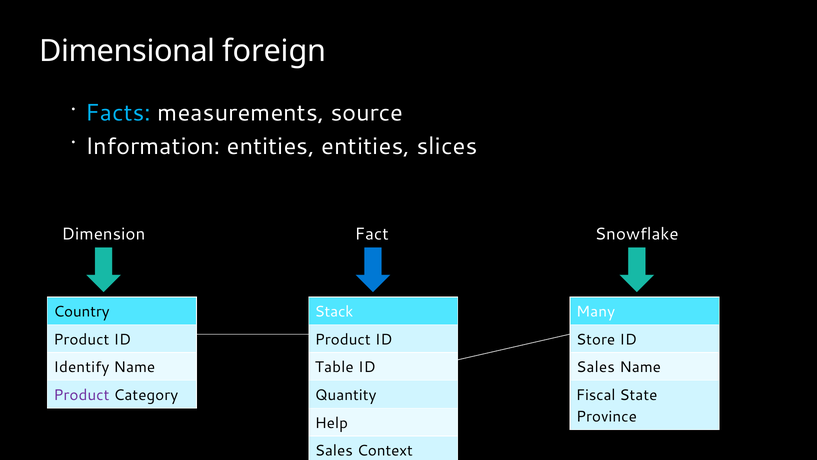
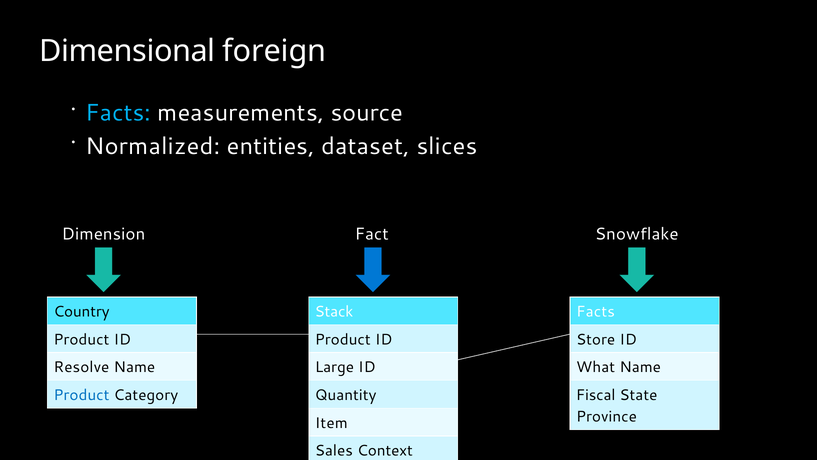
Information: Information -> Normalized (153, 146)
entities entities: entities -> dataset (366, 146)
Many: Many -> Facts (596, 311)
Identify: Identify -> Resolve (81, 367)
Table: Table -> Large (334, 367)
Sales: Sales -> What (596, 367)
Product colour: purple -> blue (81, 395)
Help: Help -> Item (331, 423)
